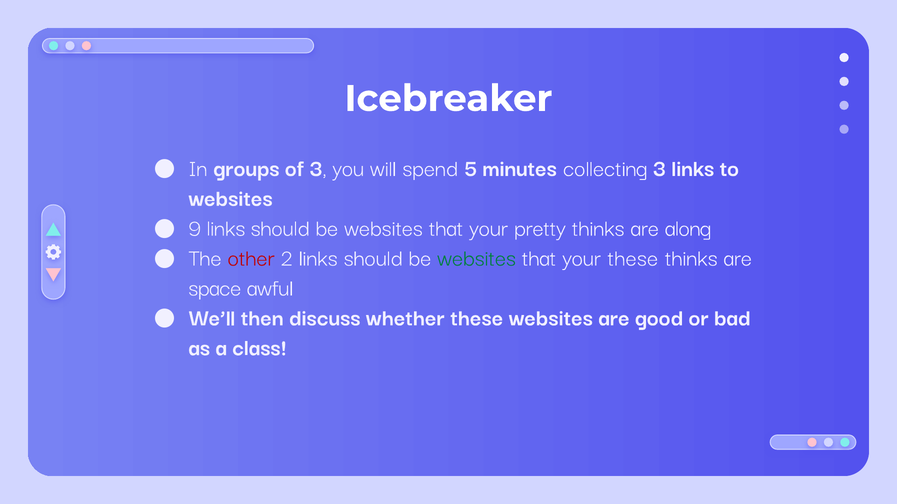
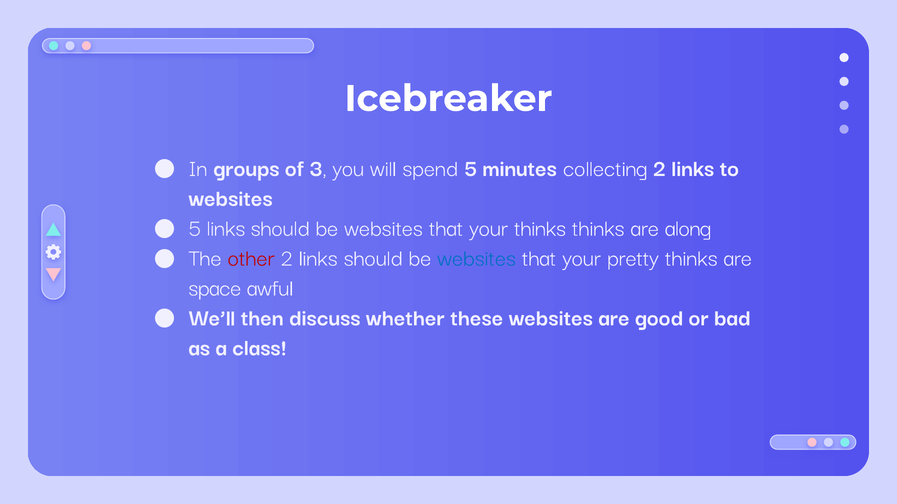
collecting 3: 3 -> 2 (659, 168)
9: 9 -> 5 (195, 228)
your pretty: pretty -> thinks (540, 228)
websites colour: green -> blue (477, 258)
your these: these -> pretty (633, 258)
